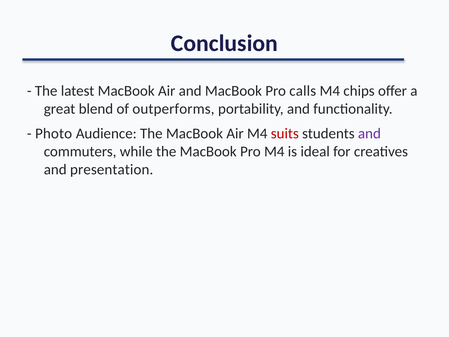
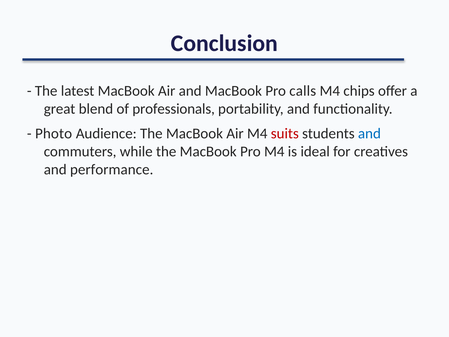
outperforms: outperforms -> professionals (174, 109)
and colour: purple -> blue (369, 134)
presentation: presentation -> performance (112, 169)
